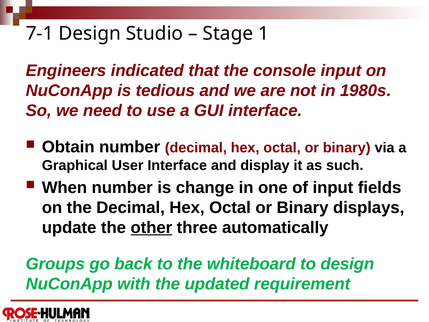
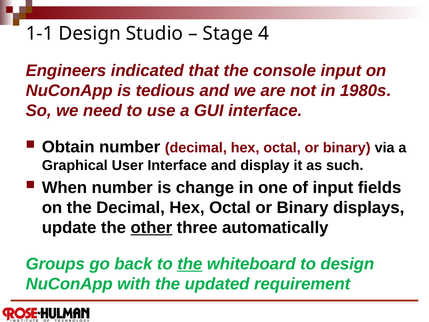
7-1: 7-1 -> 1-1 (40, 33)
1: 1 -> 4 (264, 33)
the underline: none -> present (190, 264)
